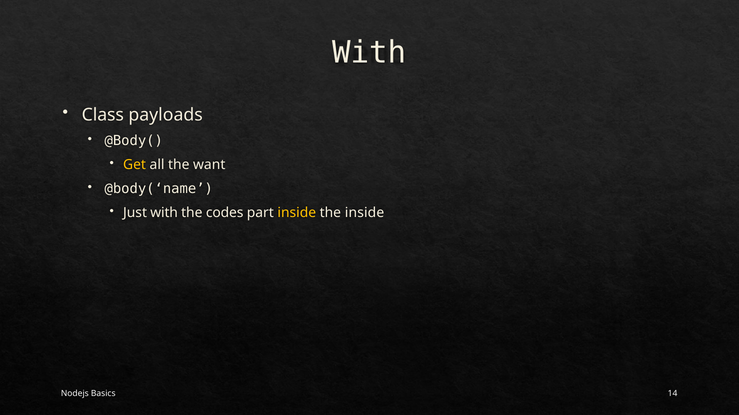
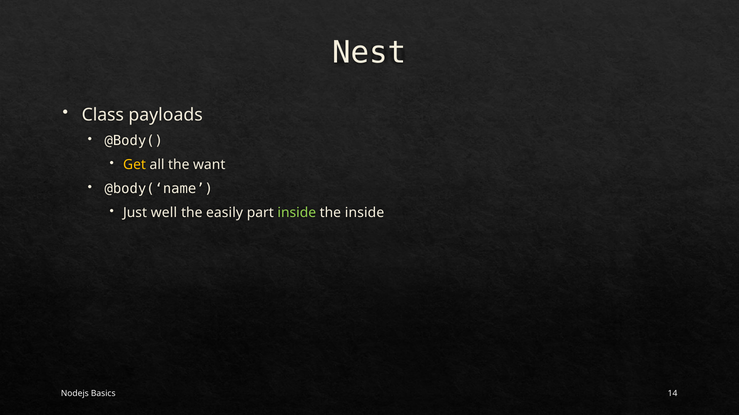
With: With -> Nest (369, 53)
Just with: with -> well (164, 213)
codes: codes -> easily (225, 213)
inside colour: yellow -> light green (297, 213)
